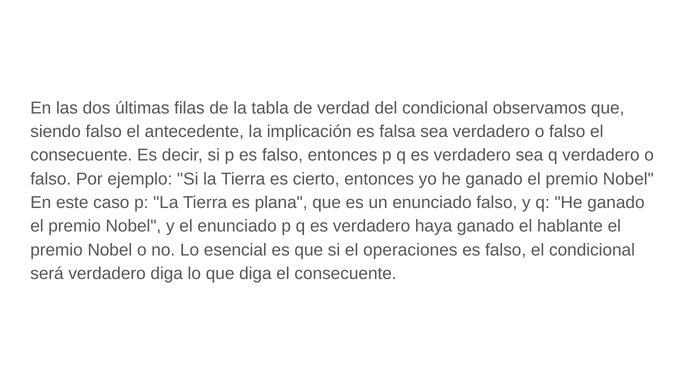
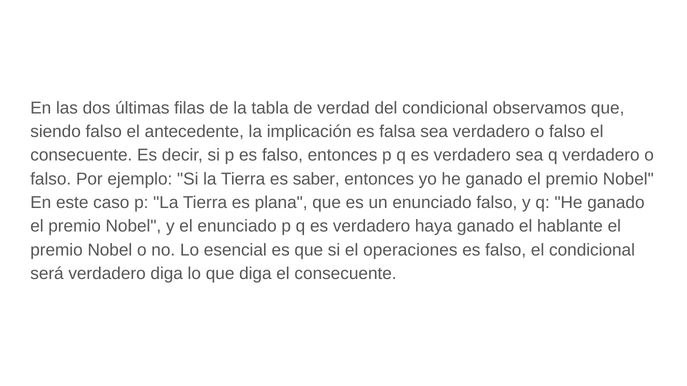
cierto: cierto -> saber (316, 179)
